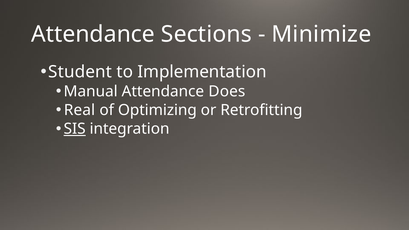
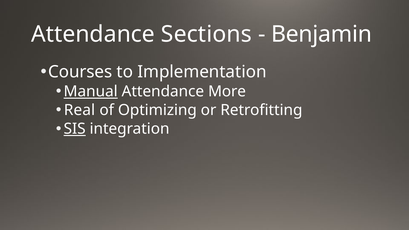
Minimize: Minimize -> Benjamin (322, 34)
Student: Student -> Courses (80, 72)
Manual underline: none -> present (91, 91)
Does: Does -> More (227, 91)
